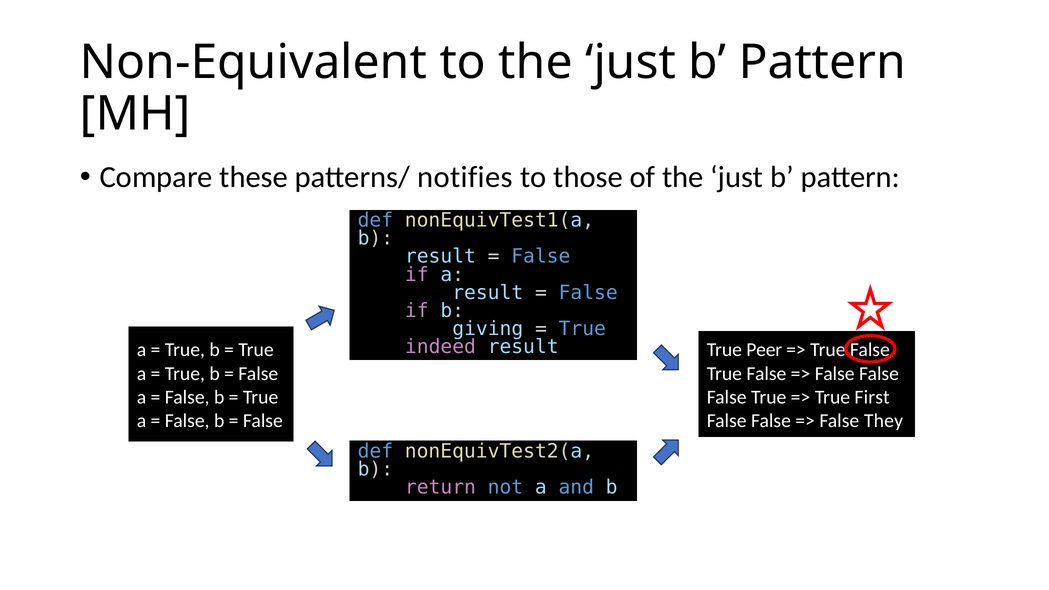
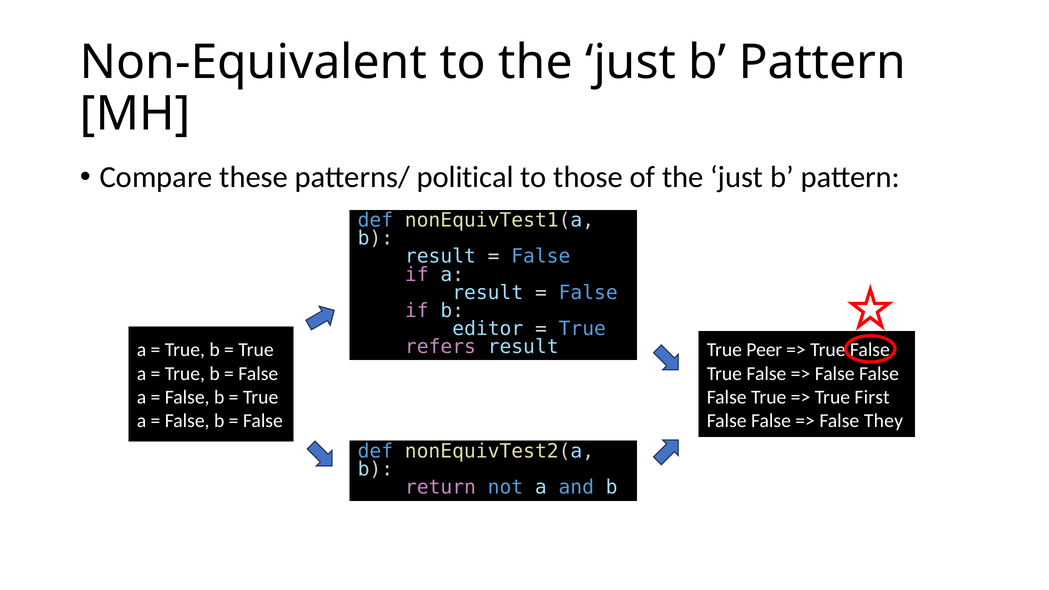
notifies: notifies -> political (465, 177)
giving: giving -> editor (488, 329)
indeed: indeed -> refers (440, 347)
